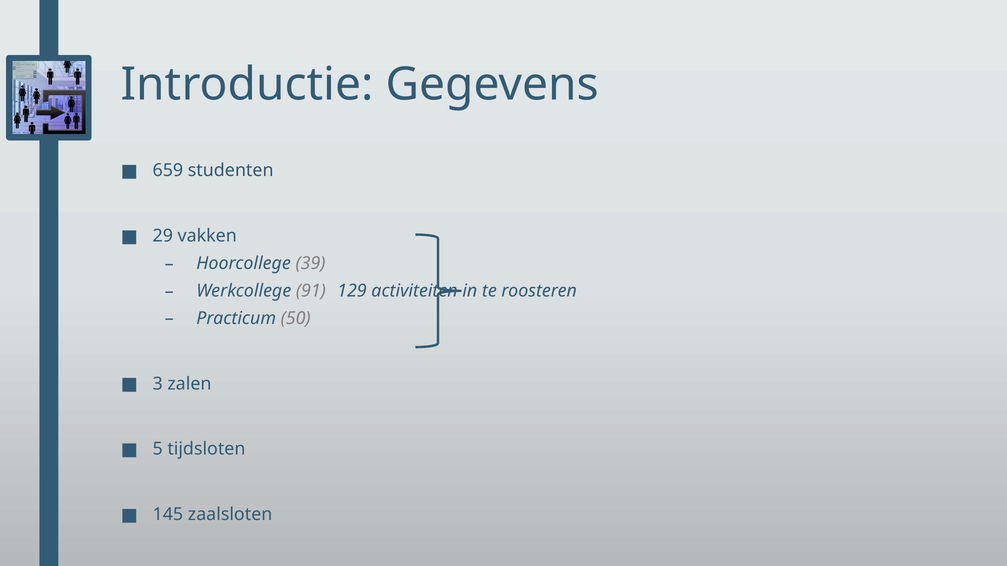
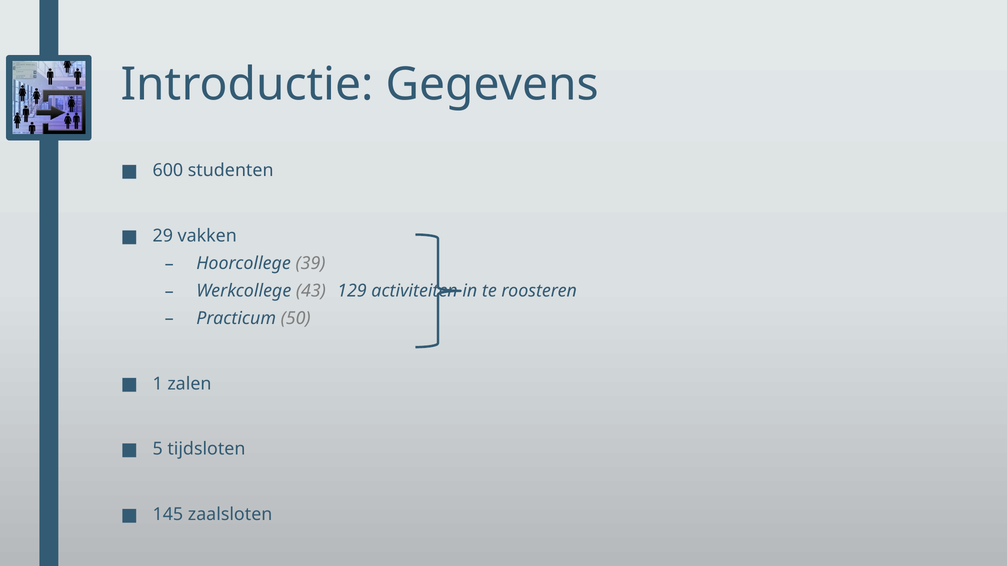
659: 659 -> 600 (168, 171)
91: 91 -> 43 (311, 291)
3: 3 -> 1 (158, 384)
